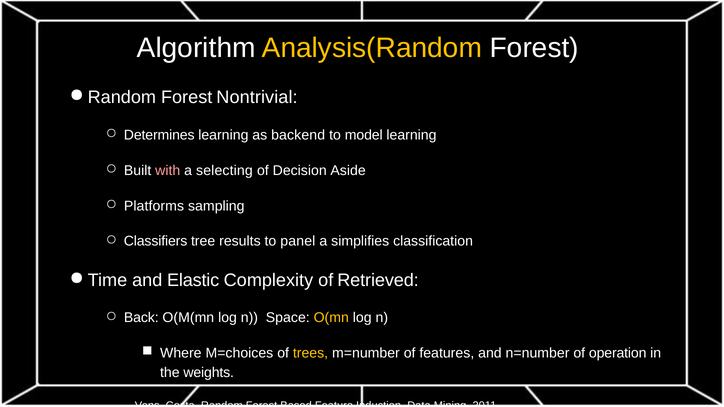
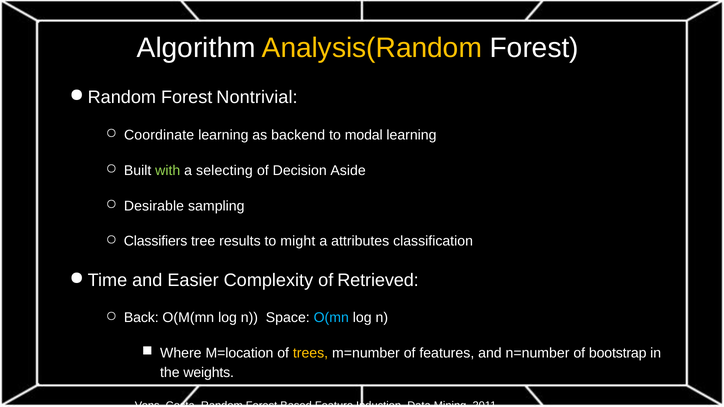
Determines: Determines -> Coordinate (159, 135)
model: model -> modal (364, 135)
with colour: pink -> light green (168, 171)
Platforms: Platforms -> Desirable (154, 206)
panel: panel -> might (298, 241)
simplifies: simplifies -> attributes (360, 241)
Elastic: Elastic -> Easier (193, 280)
O(mn colour: yellow -> light blue (331, 318)
M=choices: M=choices -> M=location (239, 354)
operation: operation -> bootstrap (618, 354)
